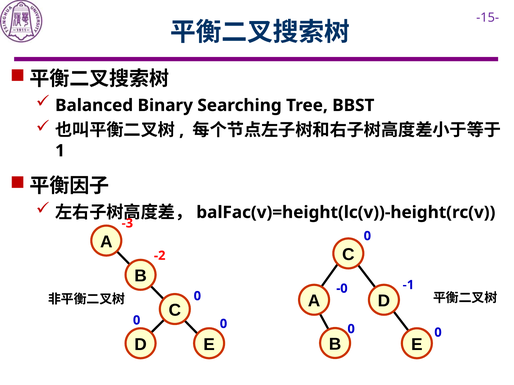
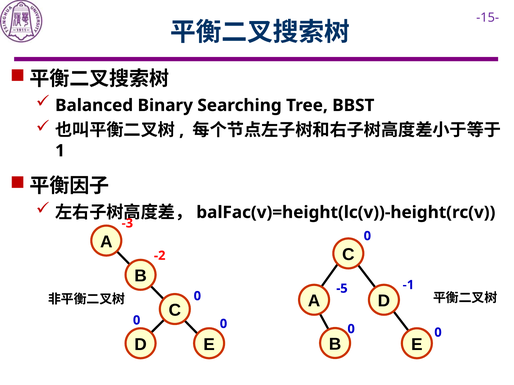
-0: -0 -> -5 (342, 289)
